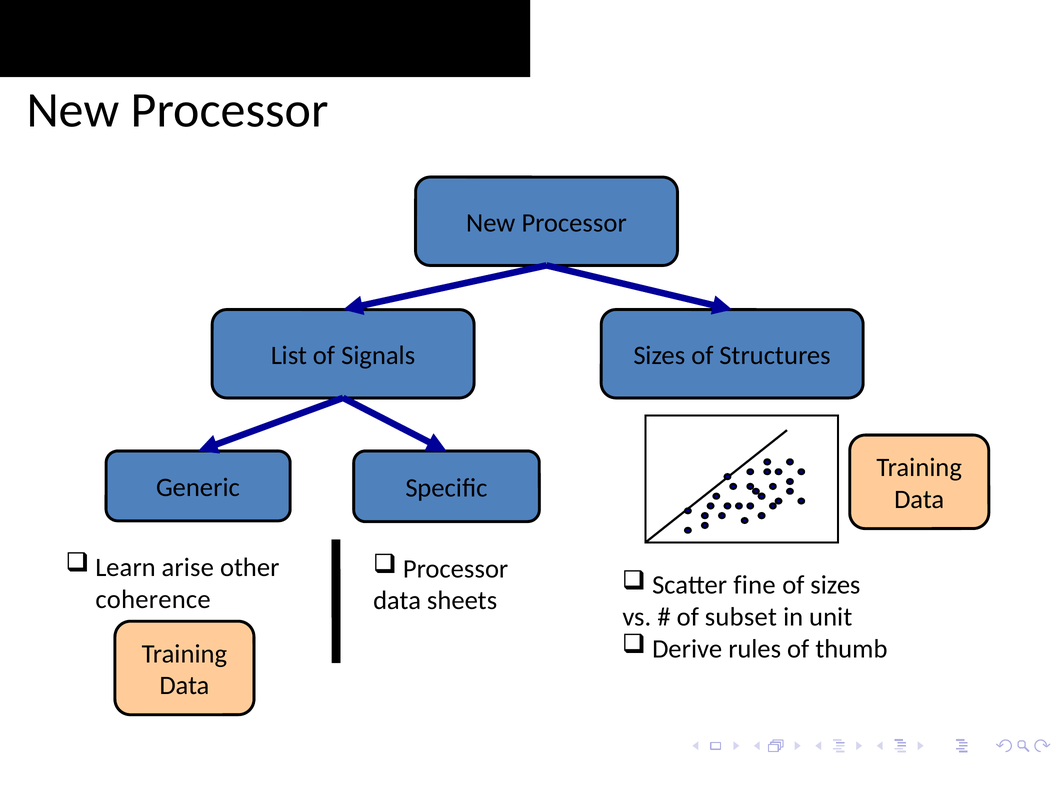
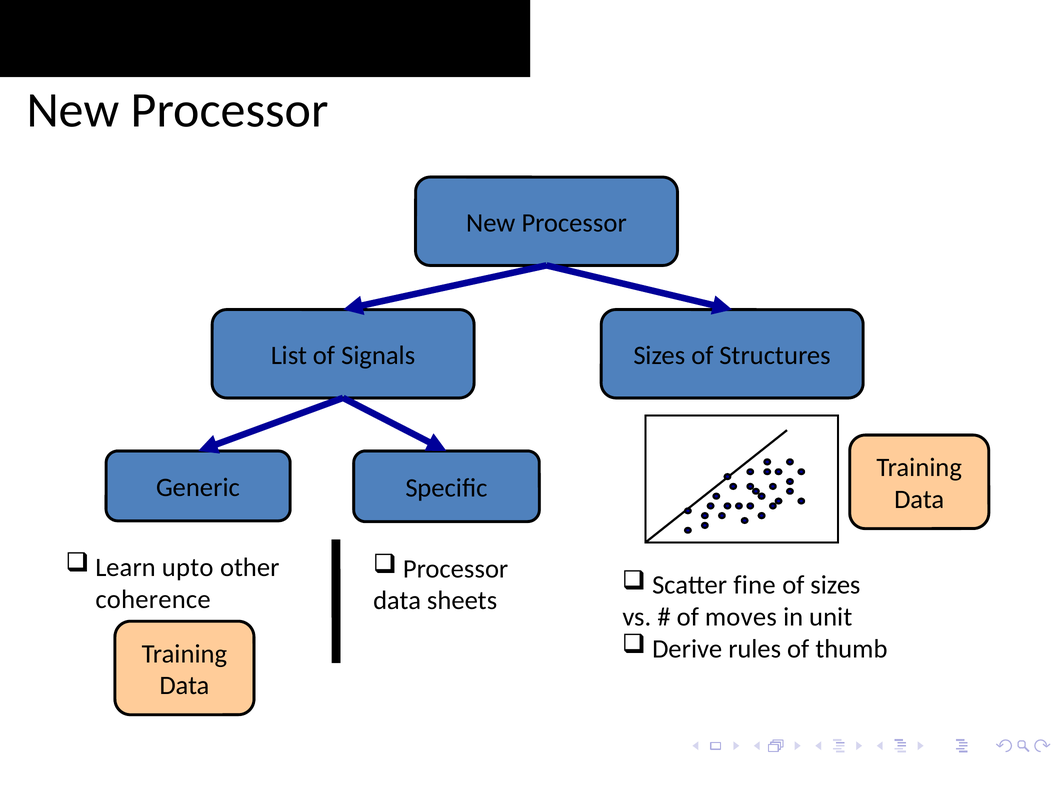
arise: arise -> upto (188, 568)
subset: subset -> moves (741, 617)
